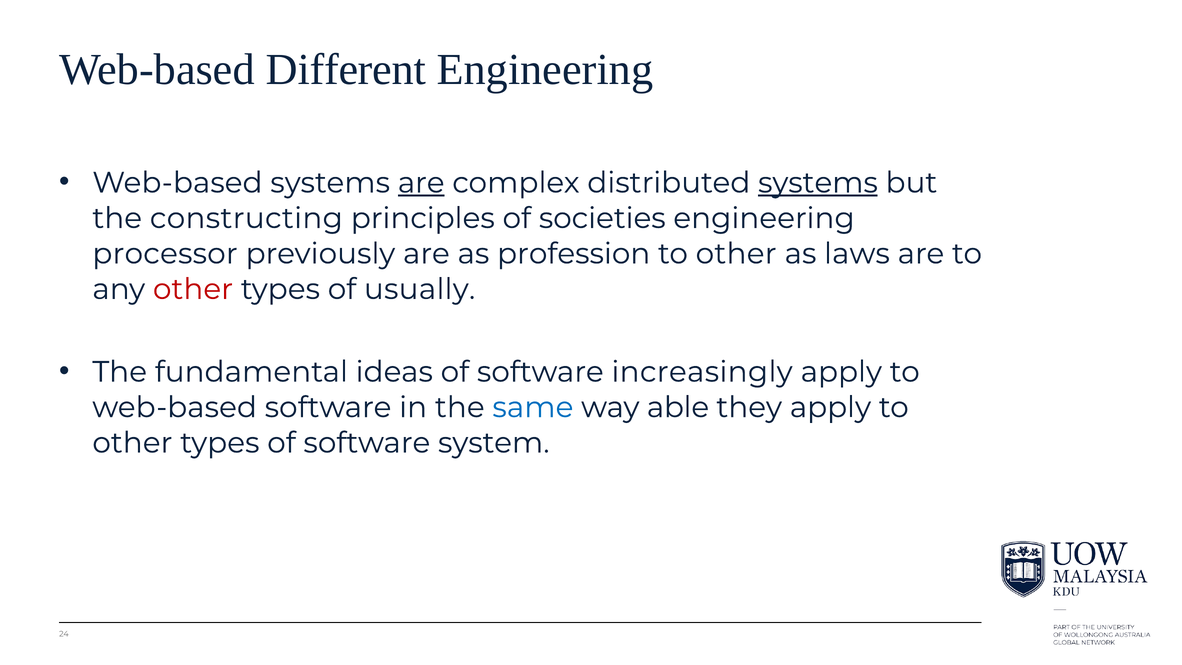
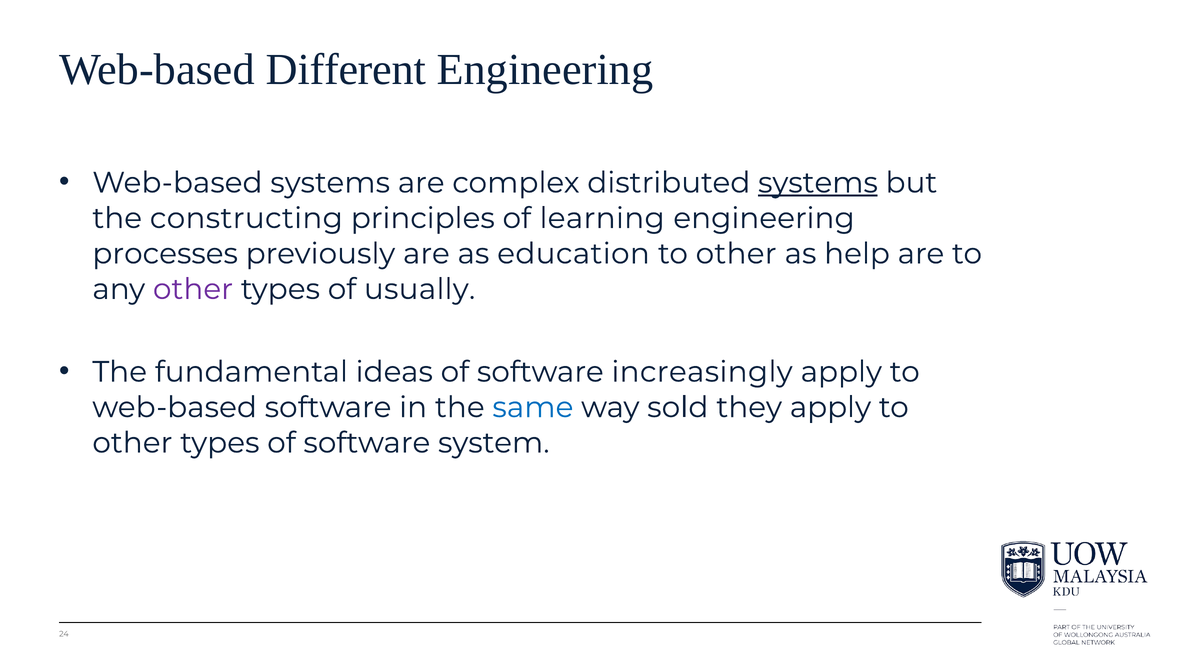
are underline: present -> none (421, 183)
societies: societies -> learning (602, 218)
processor: processor -> processes (165, 254)
profession: profession -> education (573, 254)
laws: laws -> help (857, 254)
other colour: red -> purple (193, 289)
able: able -> sold (678, 407)
